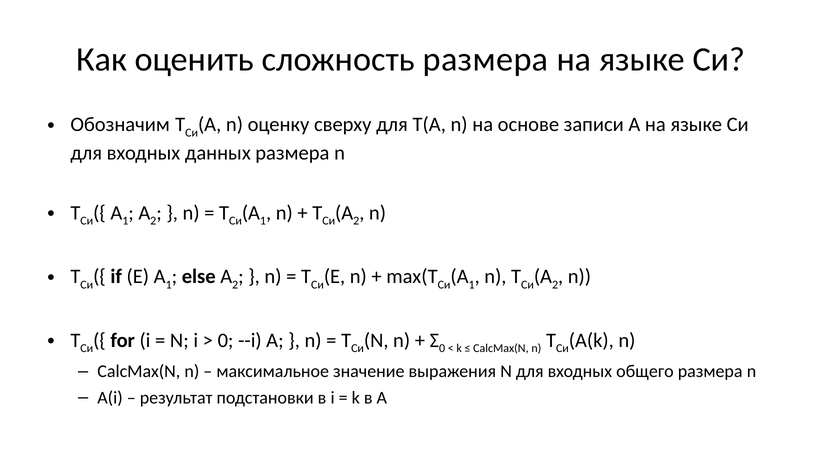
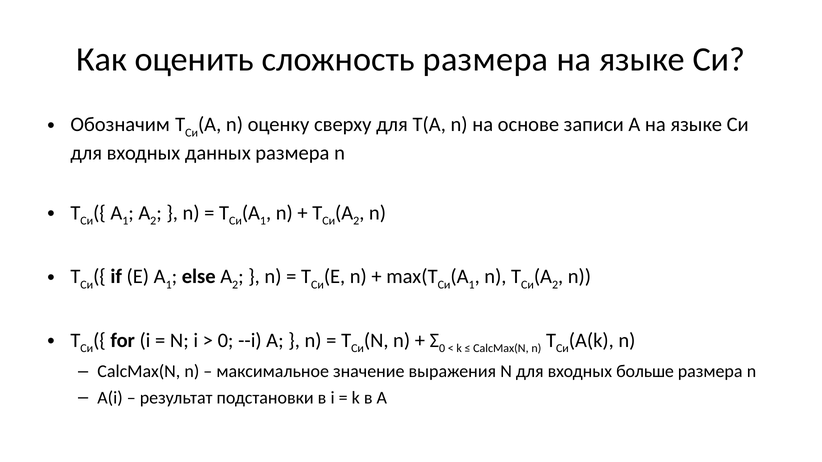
общего: общего -> больше (645, 372)
